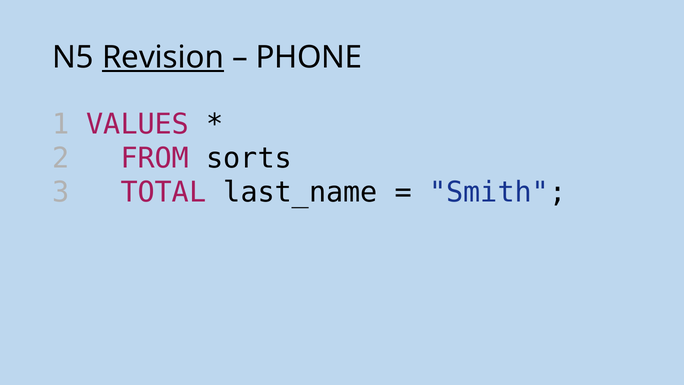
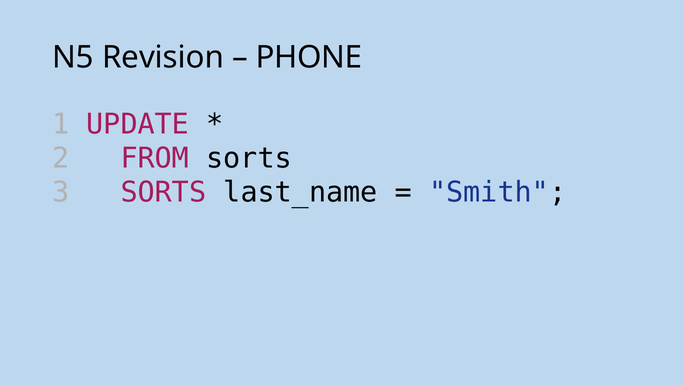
Revision underline: present -> none (163, 57)
VALUES: VALUES -> UPDATE (138, 124)
3 TOTAL: TOTAL -> SORTS (163, 192)
